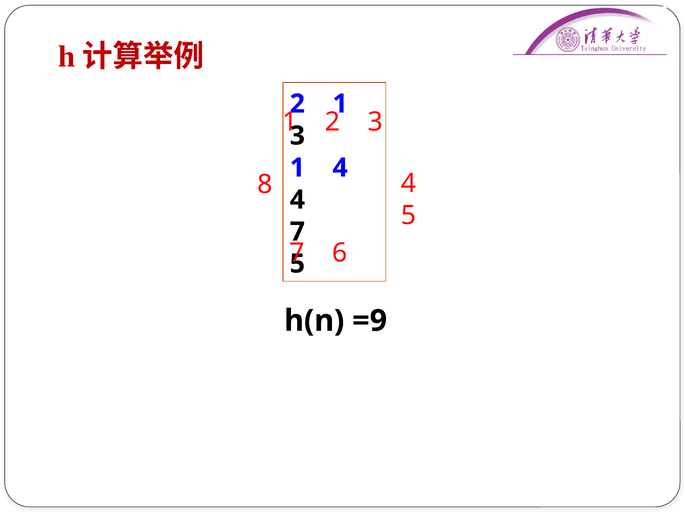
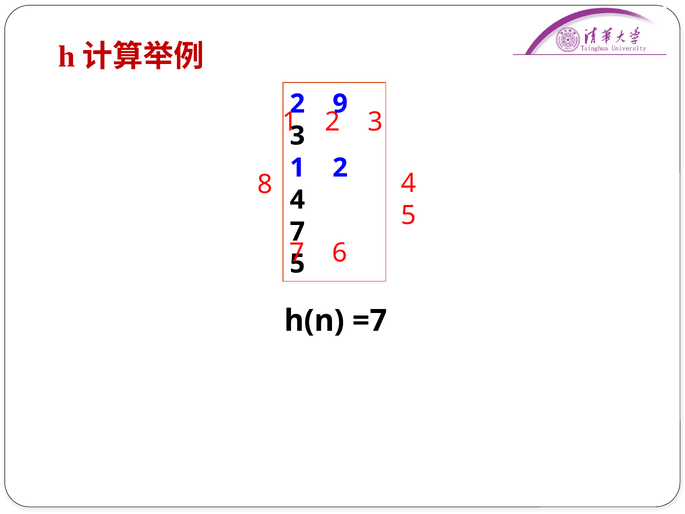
2 1: 1 -> 9 (340, 104)
4: 4 -> 2 (340, 168)
=9: =9 -> =7 (370, 321)
